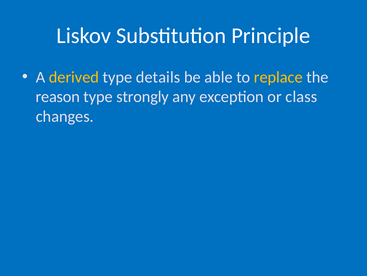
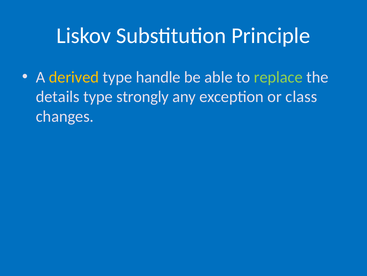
details: details -> handle (158, 77)
replace colour: yellow -> light green (278, 77)
reason: reason -> details (58, 97)
